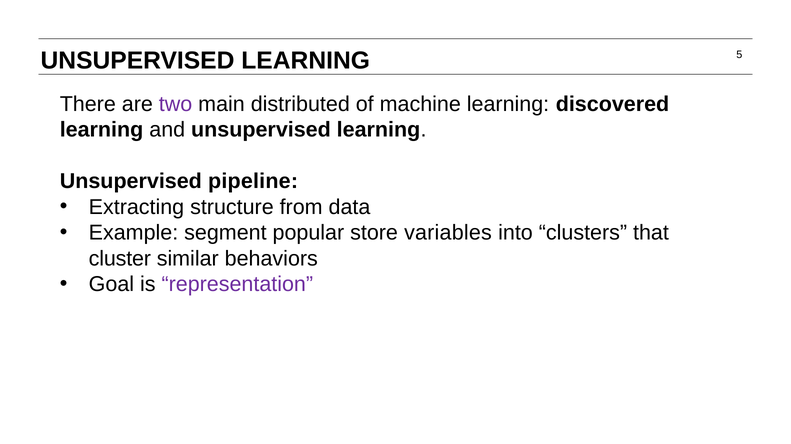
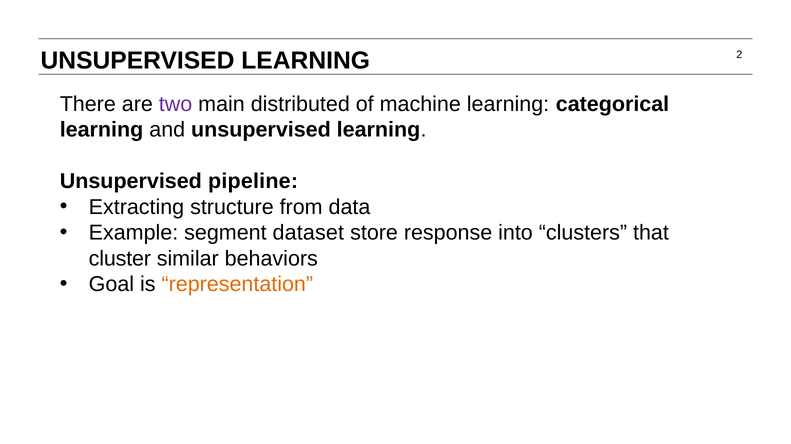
5: 5 -> 2 (739, 55)
discovered: discovered -> categorical (613, 104)
popular: popular -> dataset (308, 233)
variables: variables -> response (448, 233)
representation colour: purple -> orange (237, 284)
